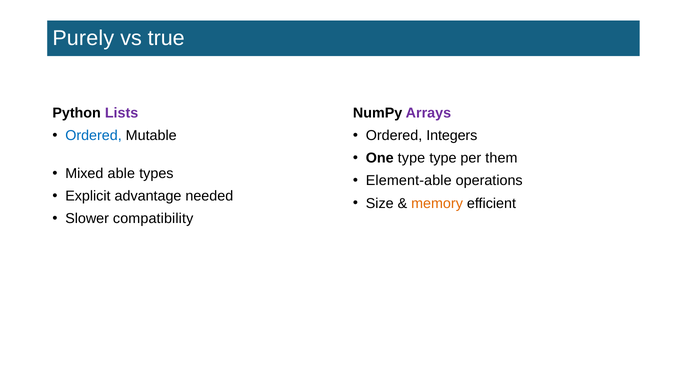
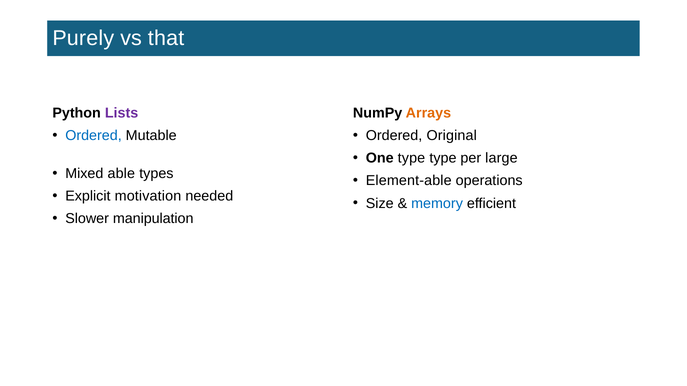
true: true -> that (166, 38)
Arrays colour: purple -> orange (428, 113)
Integers: Integers -> Original (452, 136)
them: them -> large (501, 158)
advantage: advantage -> motivation (148, 196)
memory colour: orange -> blue (437, 204)
compatibility: compatibility -> manipulation (153, 219)
